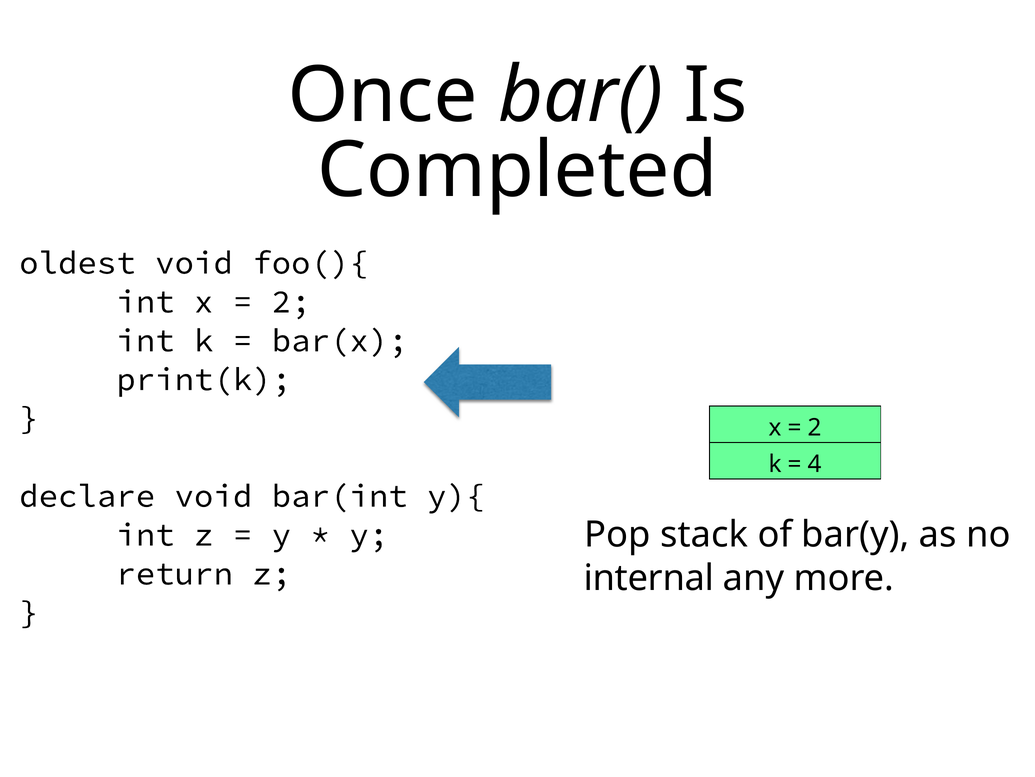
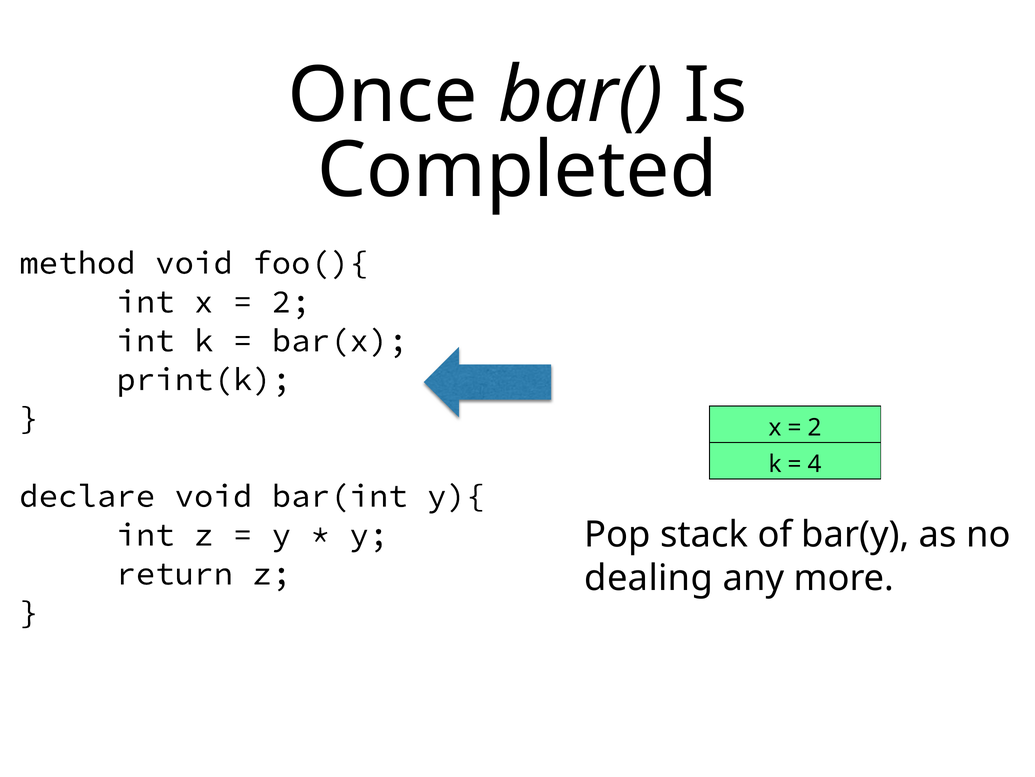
oldest: oldest -> method (77, 263)
internal: internal -> dealing (649, 578)
